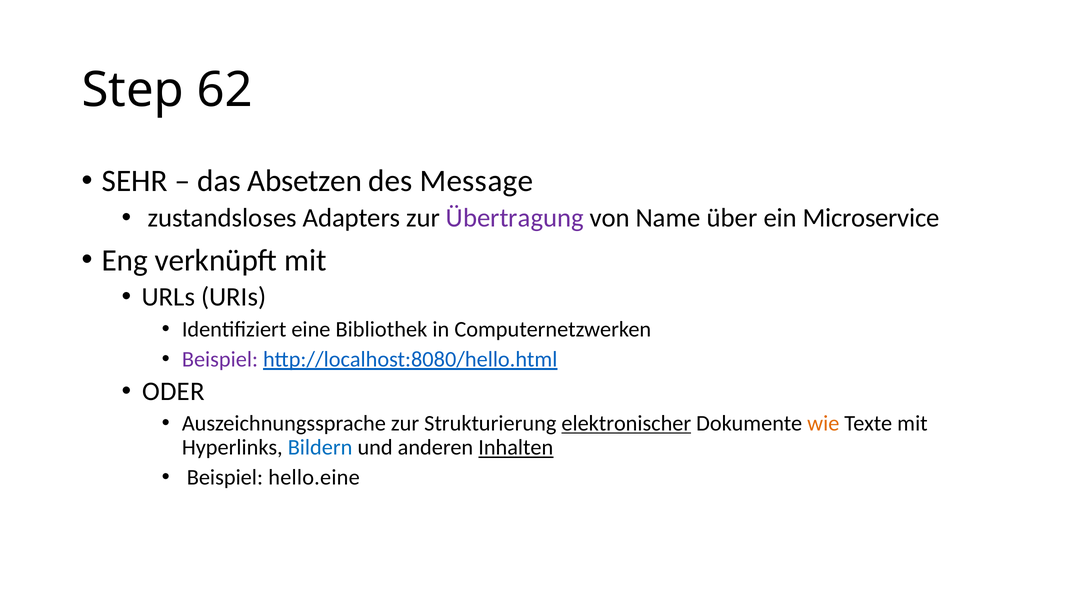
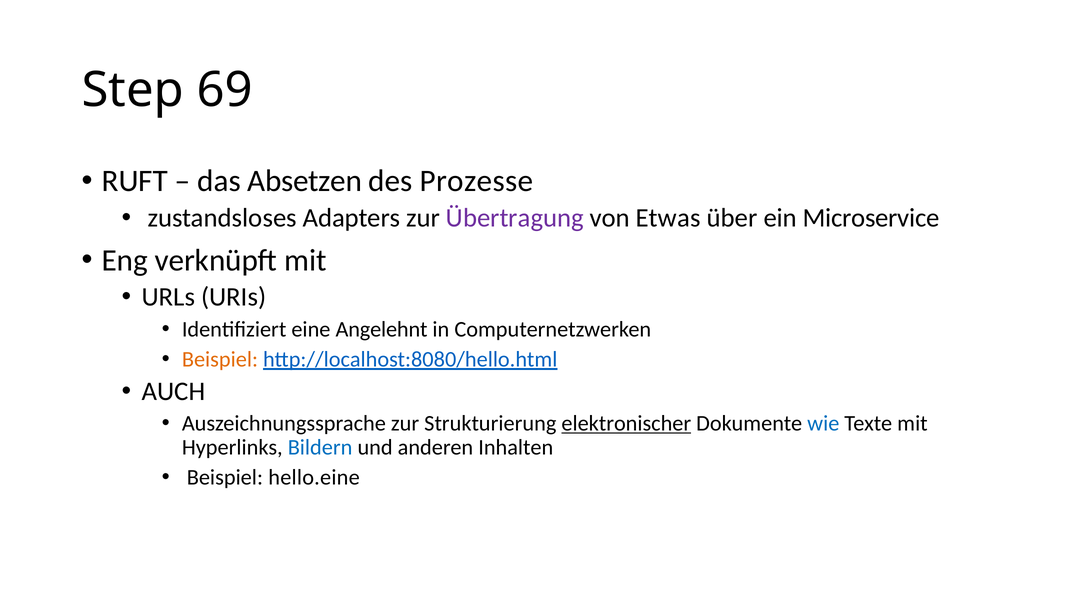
62: 62 -> 69 (225, 90)
SEHR: SEHR -> RUFT (135, 181)
Message: Message -> Prozesse (476, 181)
Name: Name -> Etwas (668, 218)
Bibliothek: Bibliothek -> Angelehnt (382, 329)
Beispiel colour: purple -> orange (220, 359)
ODER: ODER -> AUCH (174, 391)
wie colour: orange -> blue (823, 423)
Inhalten underline: present -> none (516, 447)
